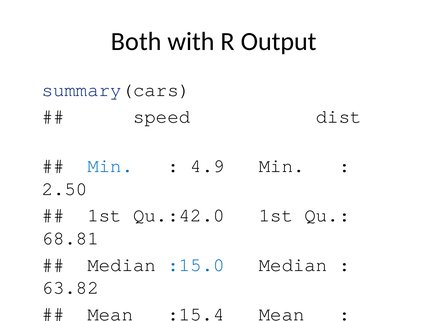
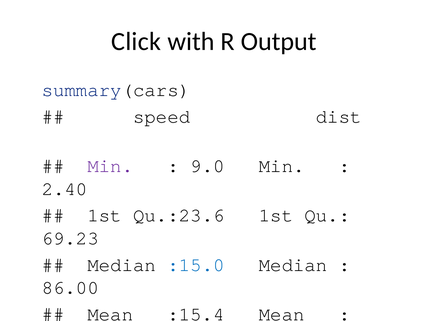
Both: Both -> Click (136, 41)
Min colour: blue -> purple (110, 166)
4.9: 4.9 -> 9.0 (207, 166)
2.50: 2.50 -> 2.40 (65, 189)
Qu.:42.0: Qu.:42.0 -> Qu.:23.6 (179, 215)
68.81: 68.81 -> 69.23 (70, 238)
63.82: 63.82 -> 86.00 (70, 288)
